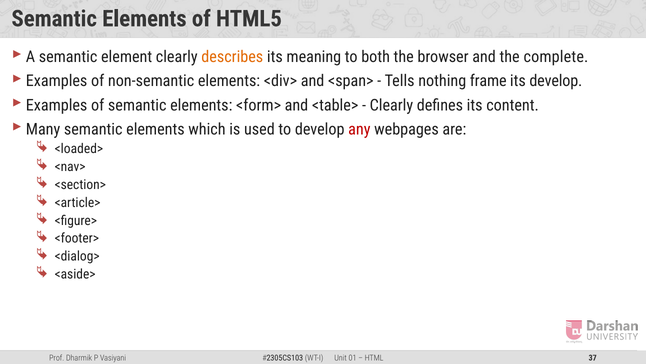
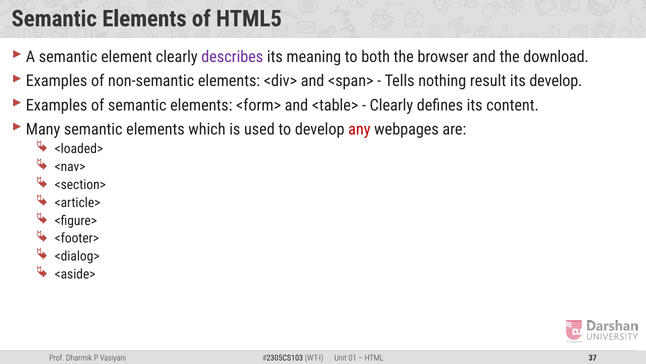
describes colour: orange -> purple (232, 57)
complete: complete -> download (556, 57)
frame: frame -> result (488, 81)
